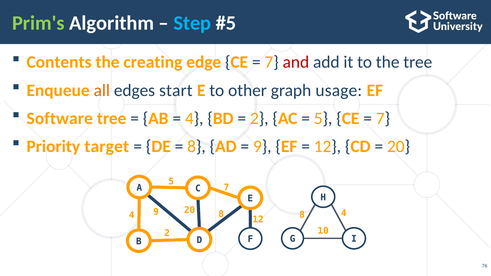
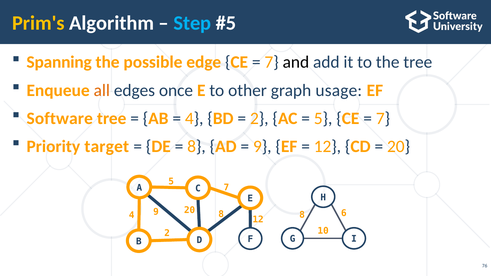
Prim's colour: light green -> yellow (38, 23)
Contents: Contents -> Spanning (59, 62)
creating: creating -> possible (153, 62)
and colour: red -> black (296, 62)
start: start -> once (176, 90)
8 4: 4 -> 6 (344, 213)
